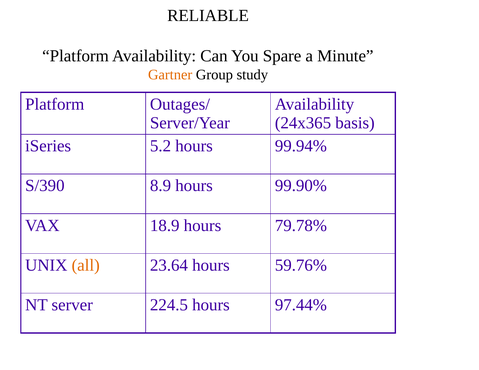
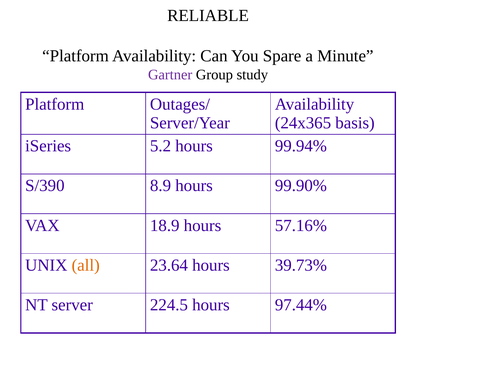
Gartner colour: orange -> purple (170, 75)
79.78%: 79.78% -> 57.16% (301, 226)
59.76%: 59.76% -> 39.73% (301, 265)
